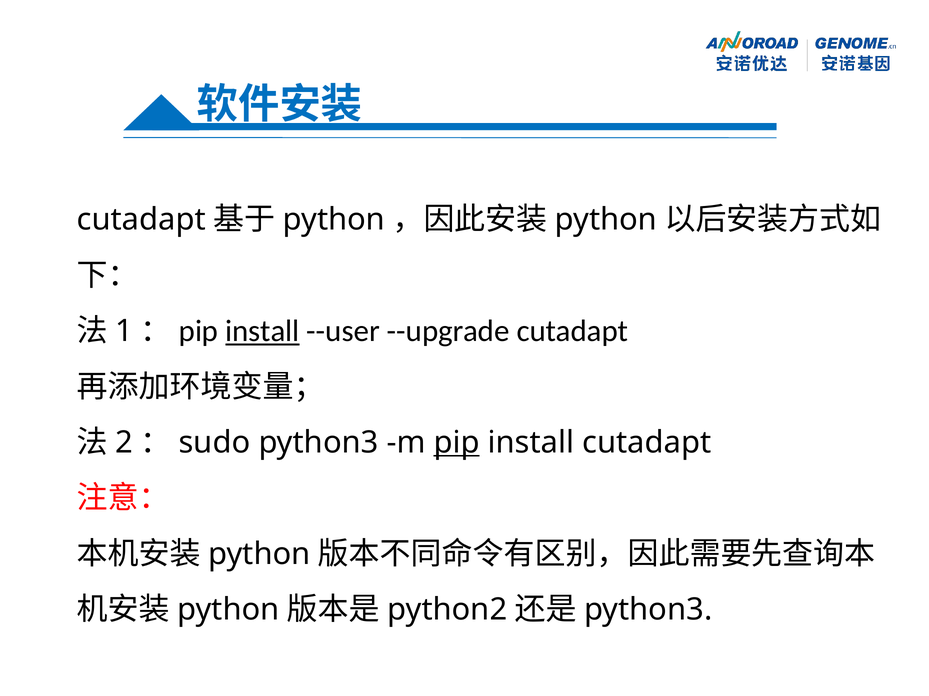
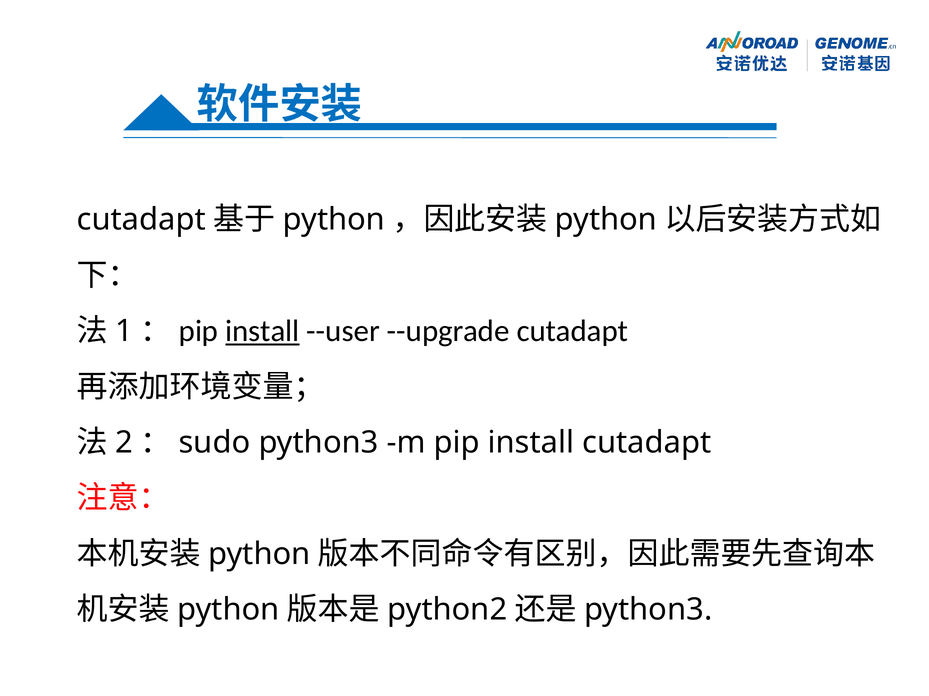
pip underline: present -> none (457, 443)
